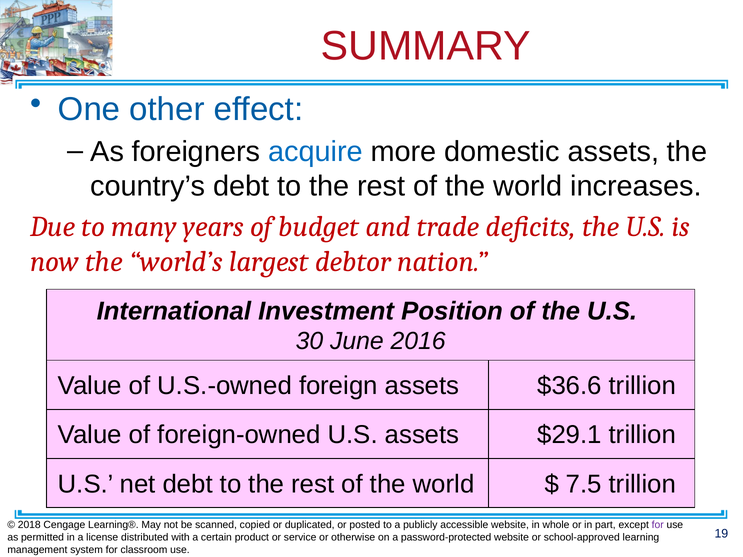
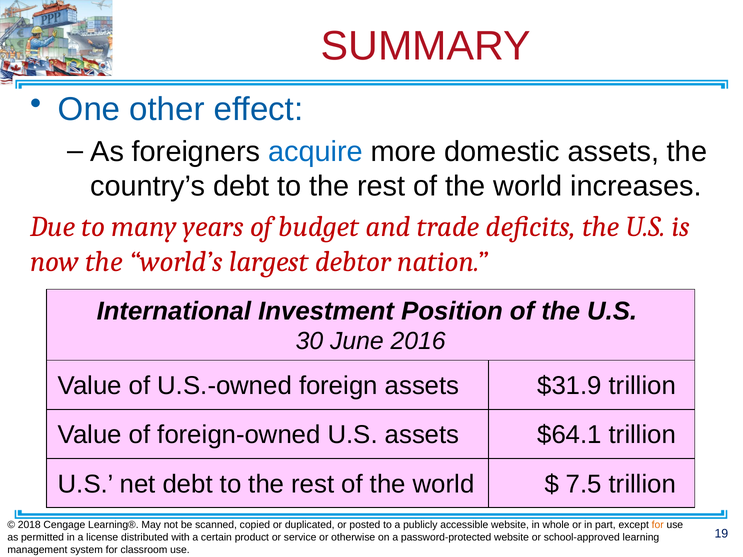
$36.6: $36.6 -> $31.9 (570, 386)
$29.1: $29.1 -> $64.1 (570, 435)
for colour: purple -> orange (658, 525)
